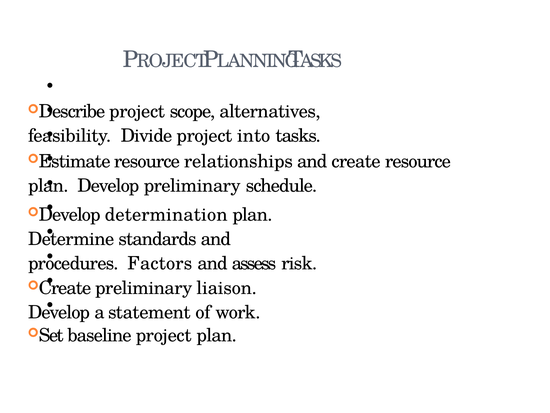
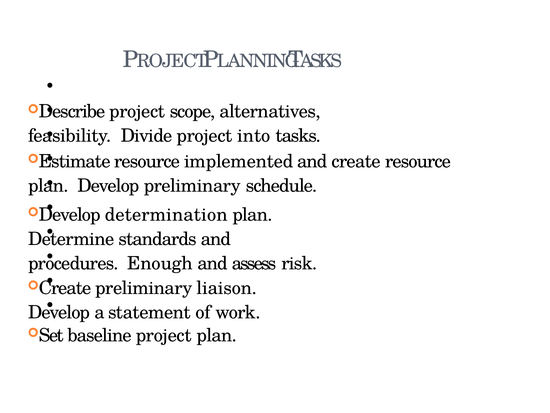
relationships: relationships -> implemented (239, 161)
Factors: Factors -> Enough (160, 263)
